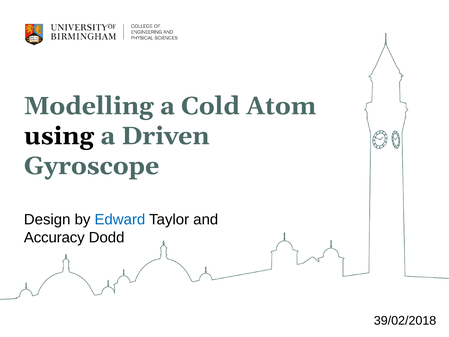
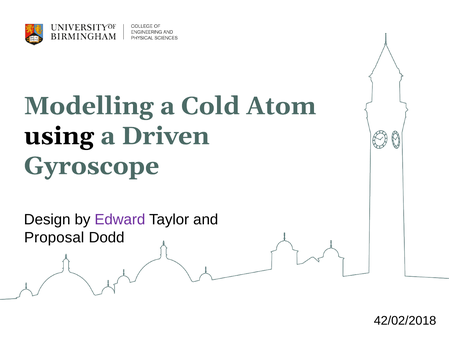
Edward colour: blue -> purple (120, 220)
Accuracy: Accuracy -> Proposal (54, 238)
39/02/2018: 39/02/2018 -> 42/02/2018 (405, 320)
